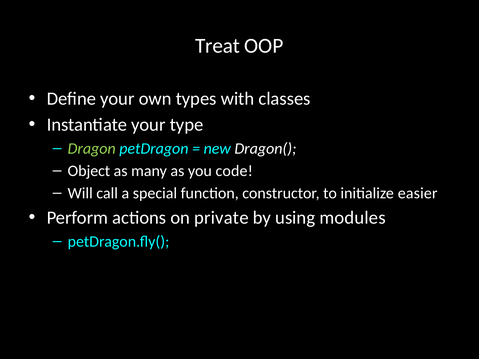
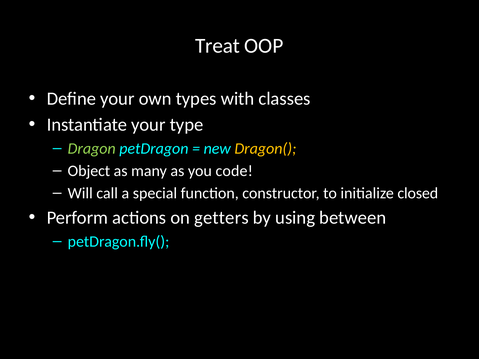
Dragon( colour: white -> yellow (265, 149)
easier: easier -> closed (418, 193)
private: private -> getters (221, 218)
modules: modules -> between (353, 218)
